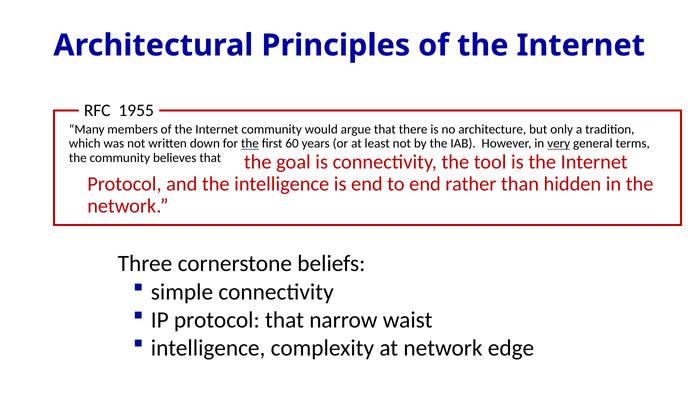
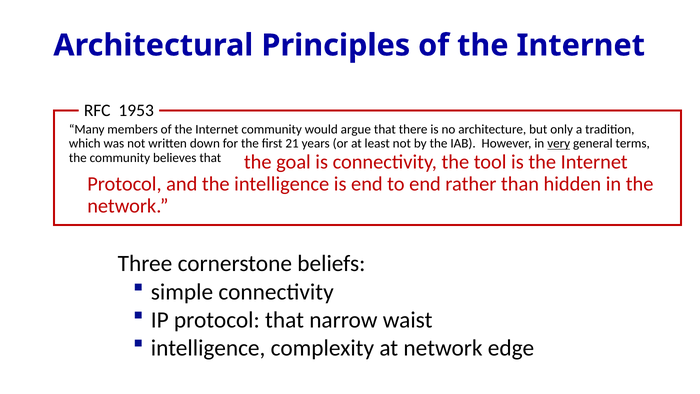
1955: 1955 -> 1953 (136, 110)
the underline: present -> none (250, 143)
60: 60 -> 21 (292, 143)
